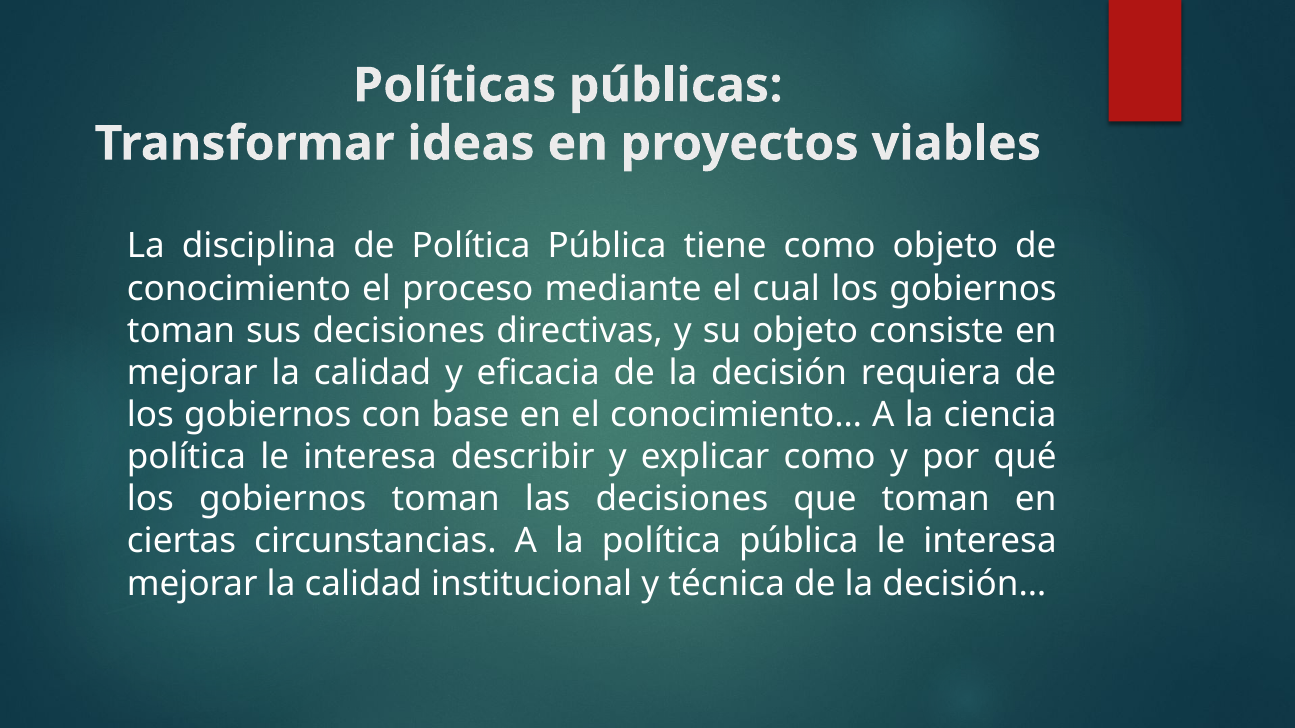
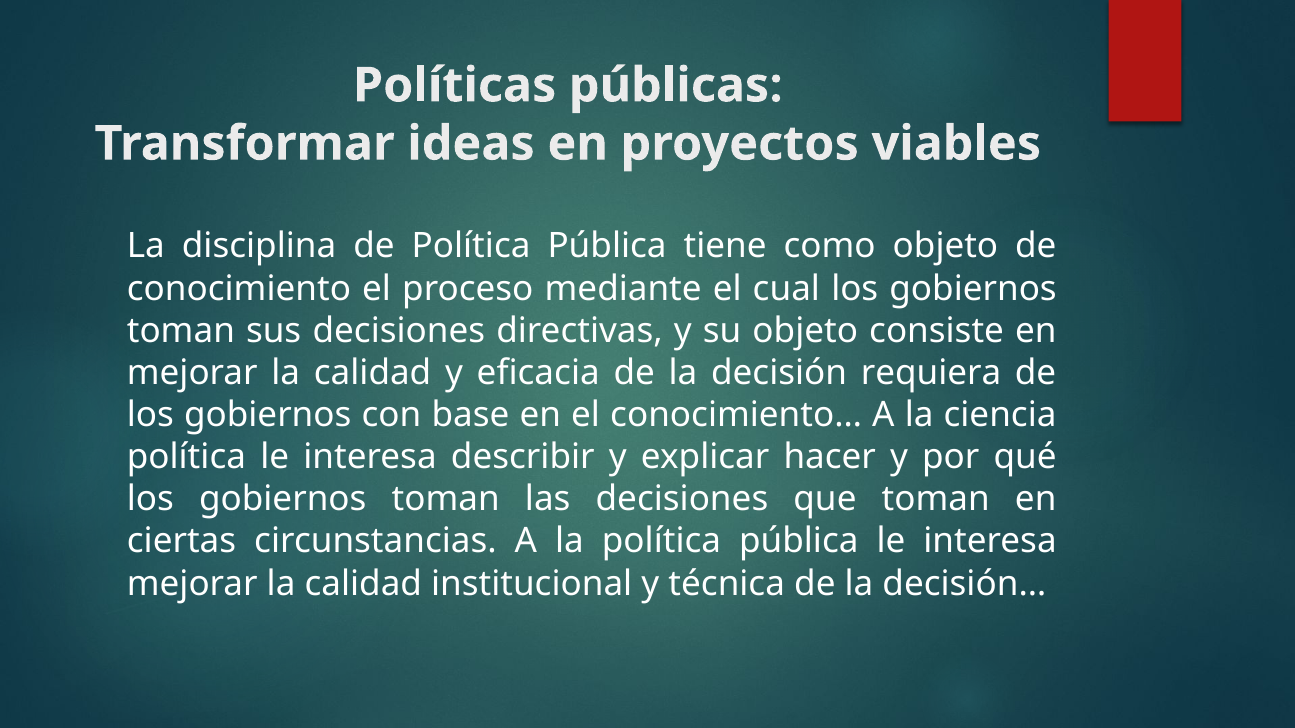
explicar como: como -> hacer (830, 457)
